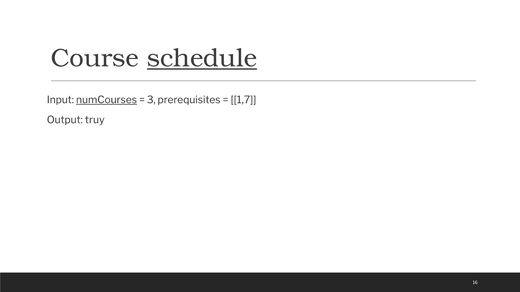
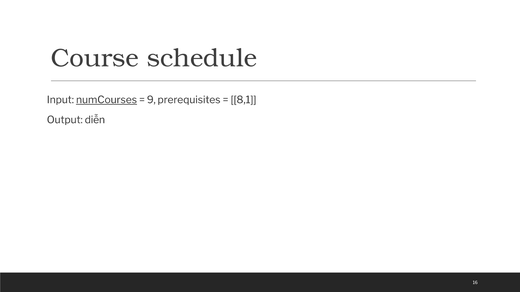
schedule underline: present -> none (202, 58)
3: 3 -> 9 (151, 100)
1,7: 1,7 -> 8,1 (243, 100)
truy: truy -> diễn (95, 120)
